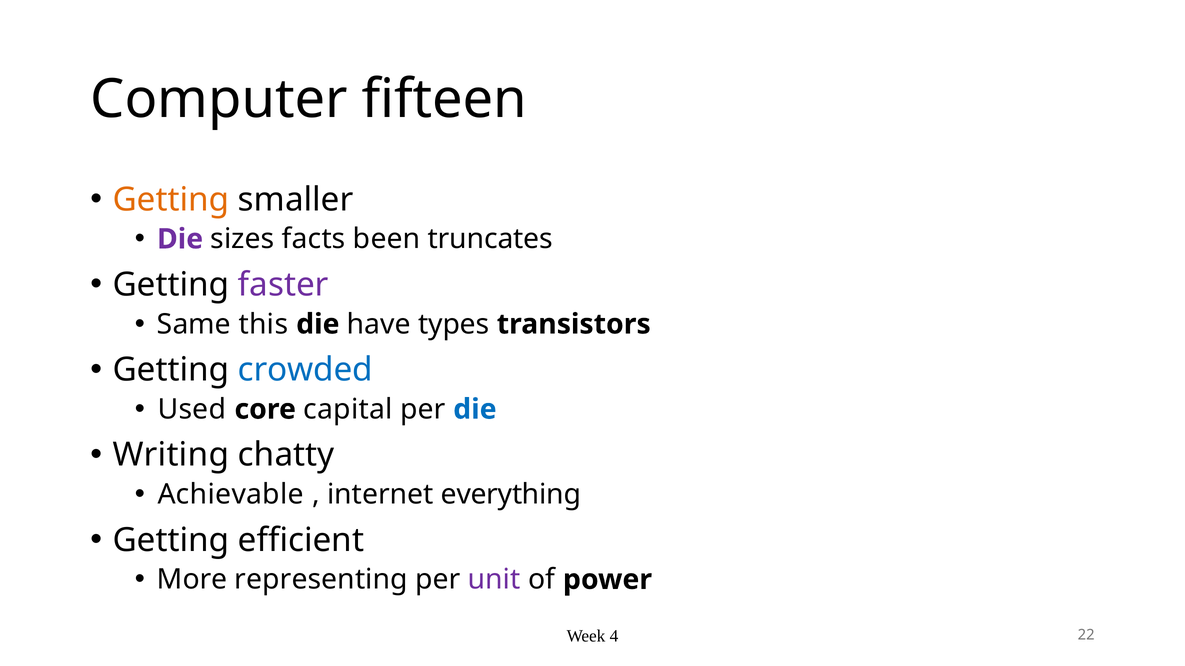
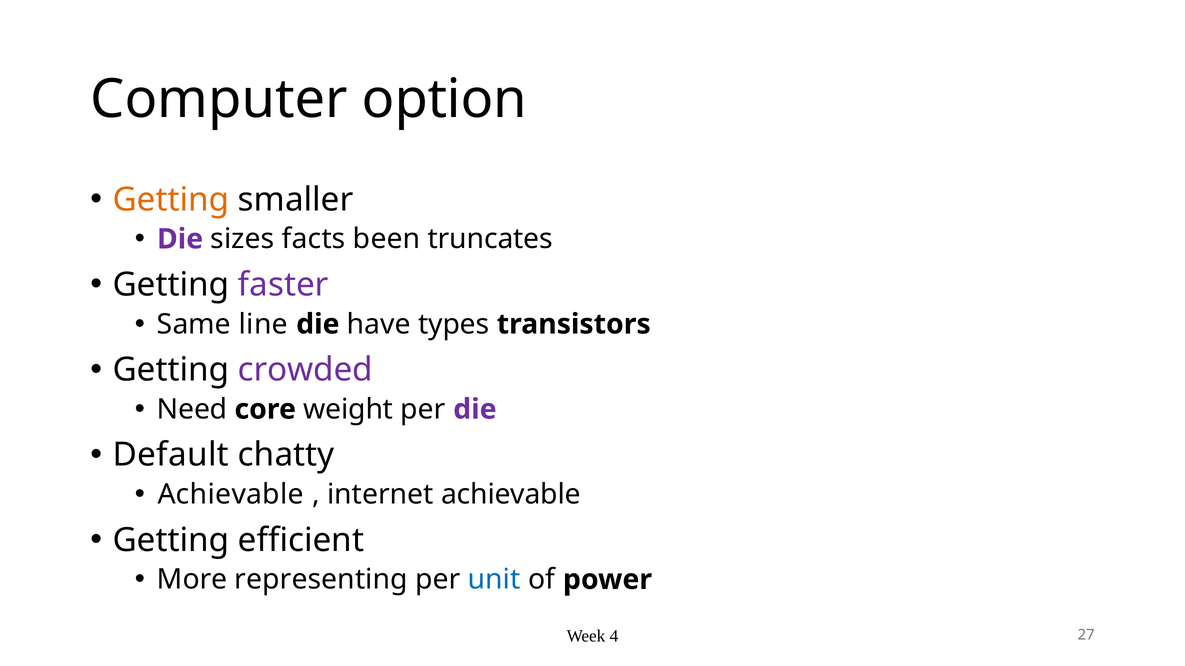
fifteen: fifteen -> option (444, 100)
this: this -> line (263, 324)
crowded colour: blue -> purple (305, 370)
Used: Used -> Need (192, 410)
capital: capital -> weight (348, 410)
die colour: blue -> purple (475, 410)
Writing: Writing -> Default (171, 455)
internet everything: everything -> achievable (511, 495)
unit colour: purple -> blue (494, 580)
22: 22 -> 27 (1086, 635)
